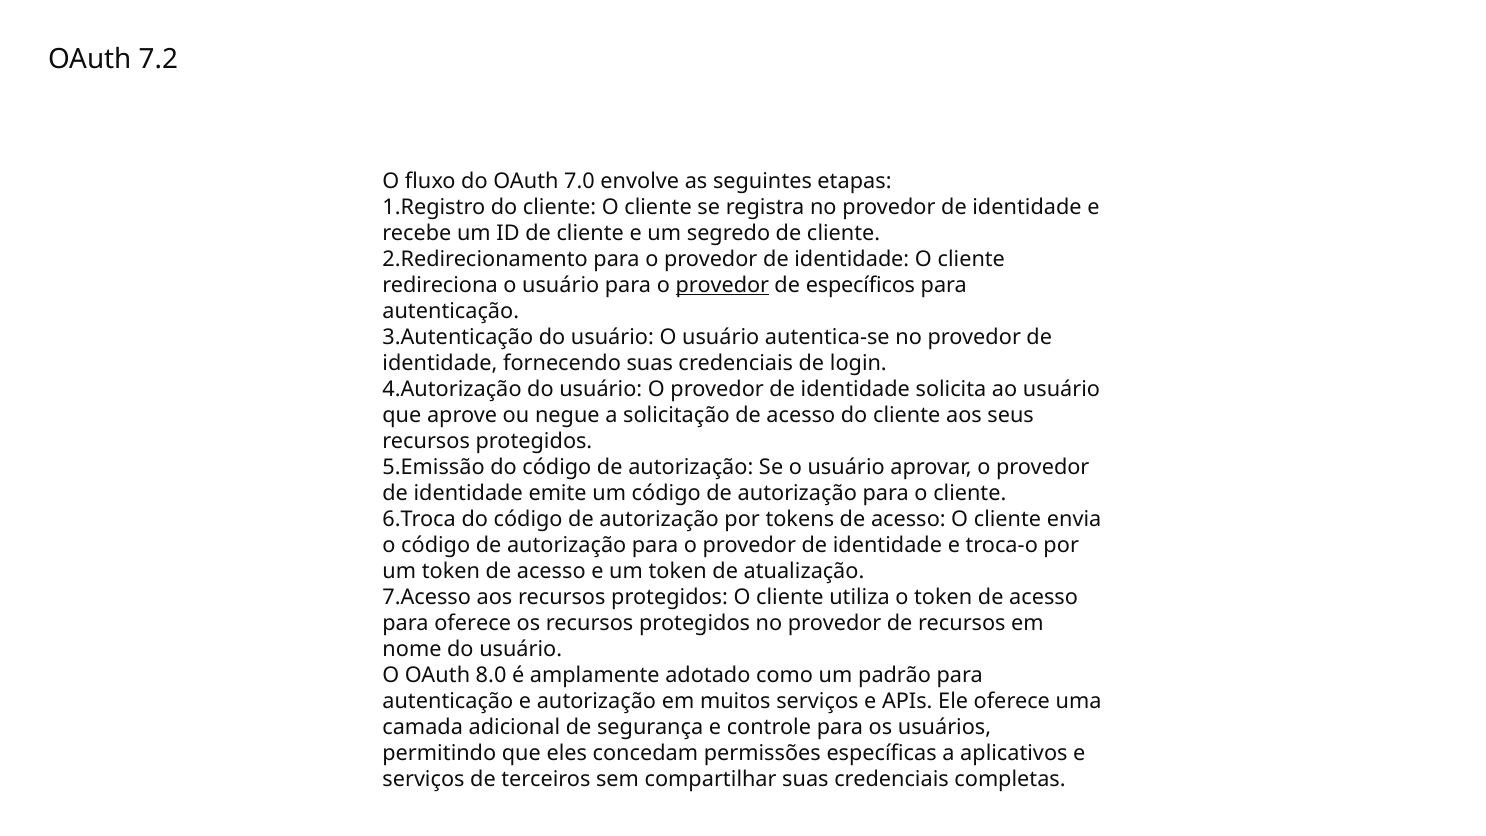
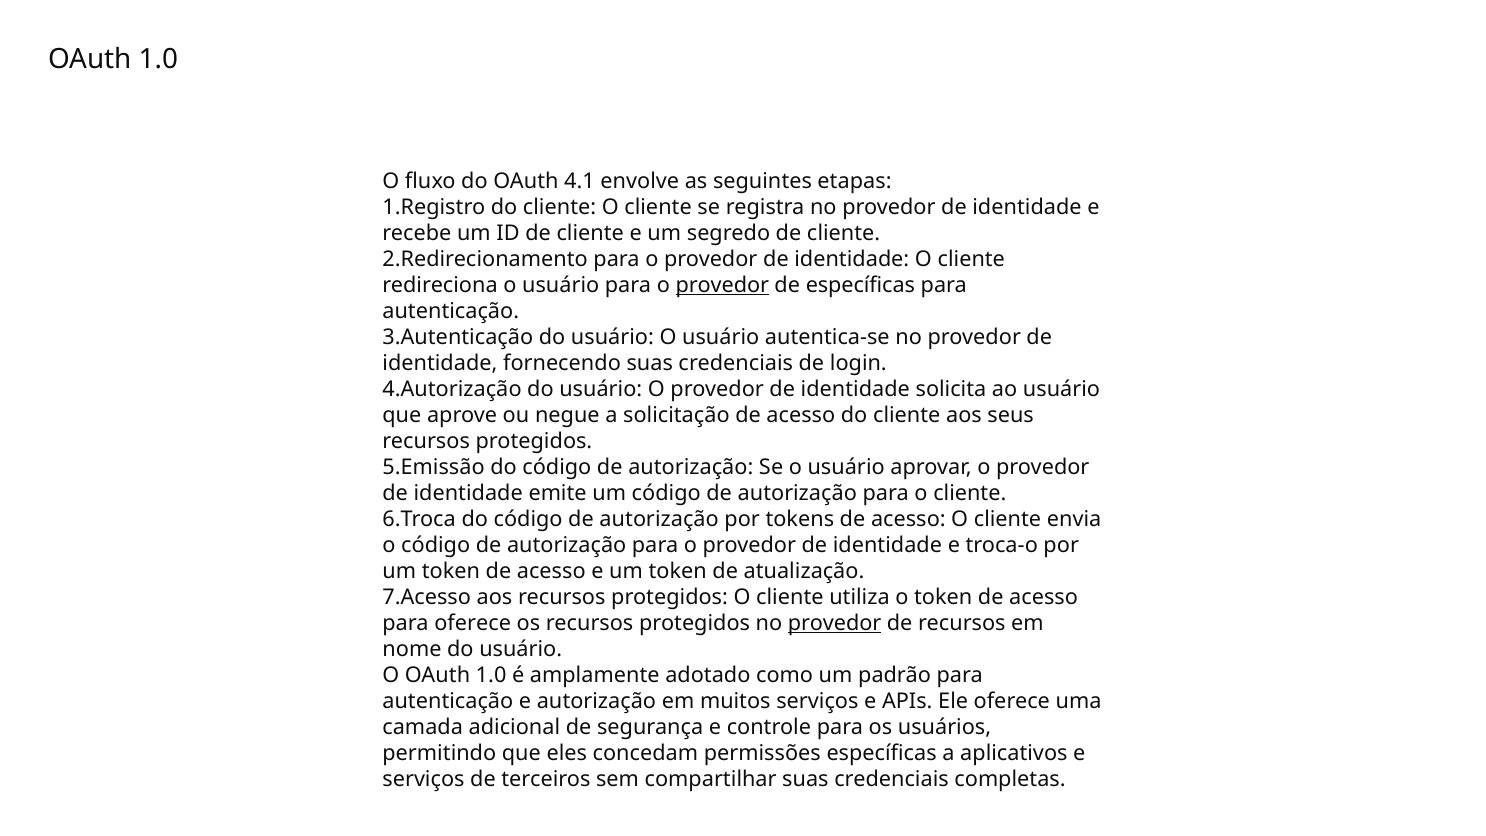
7.2: 7.2 -> 1.0 (158, 59)
7.0: 7.0 -> 4.1 (579, 181)
de específicos: específicos -> específicas (860, 285)
provedor underline: none -> present (835, 623)
O OAuth 8.0: 8.0 -> 1.0 (491, 675)
